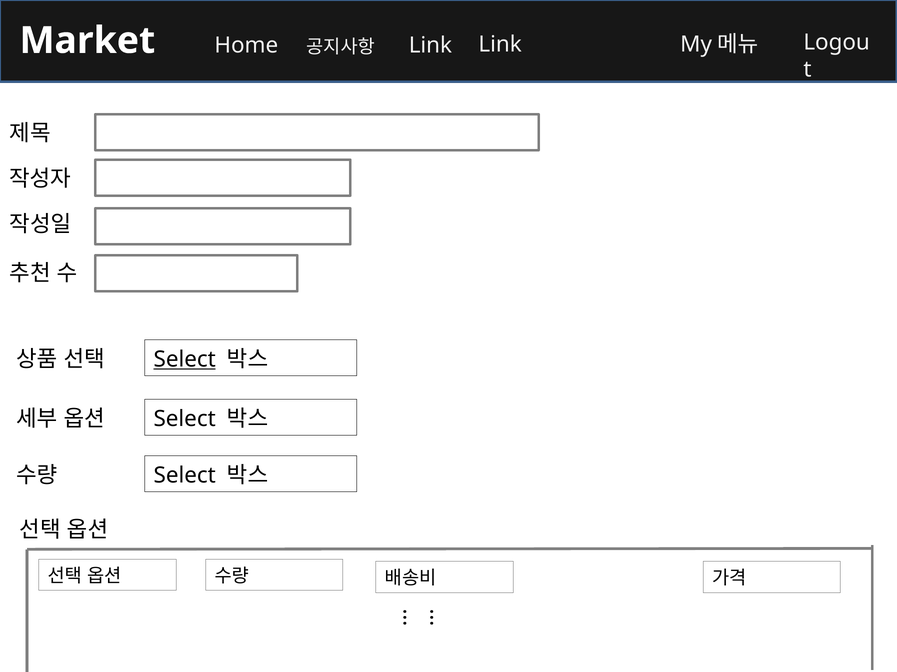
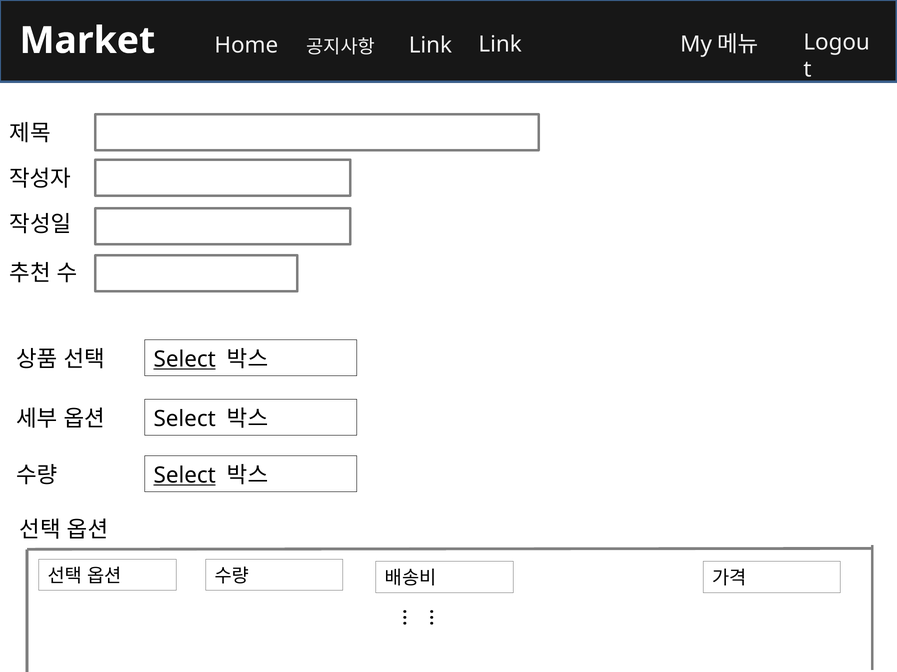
Select underline: none -> present (185, 476)
